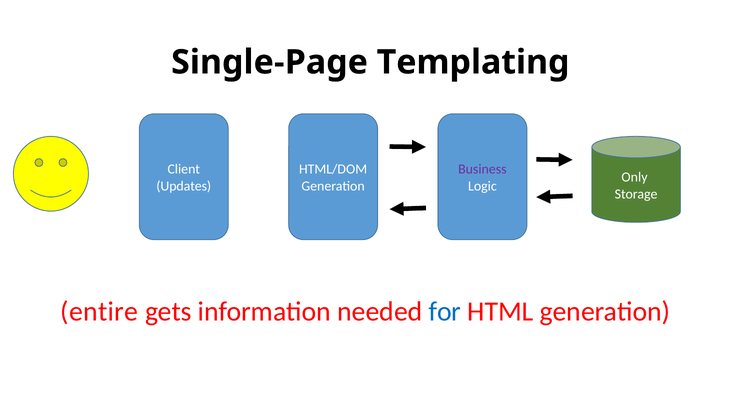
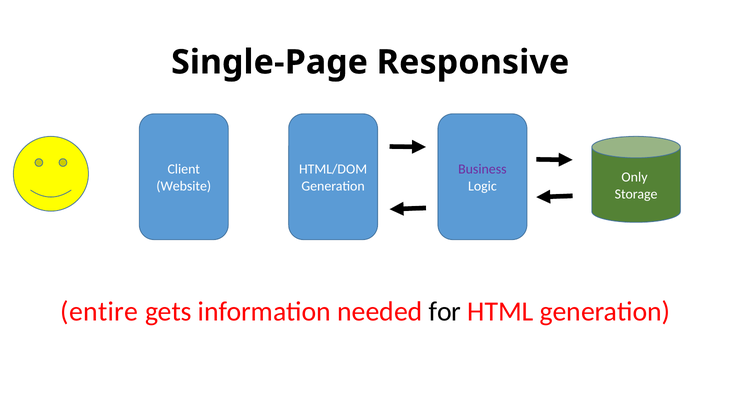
Templating: Templating -> Responsive (473, 62)
Updates: Updates -> Website (184, 186)
for colour: blue -> black (445, 311)
